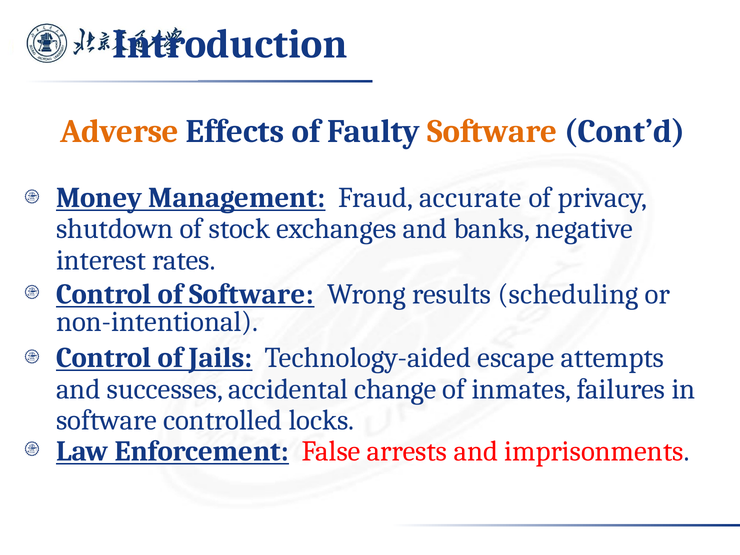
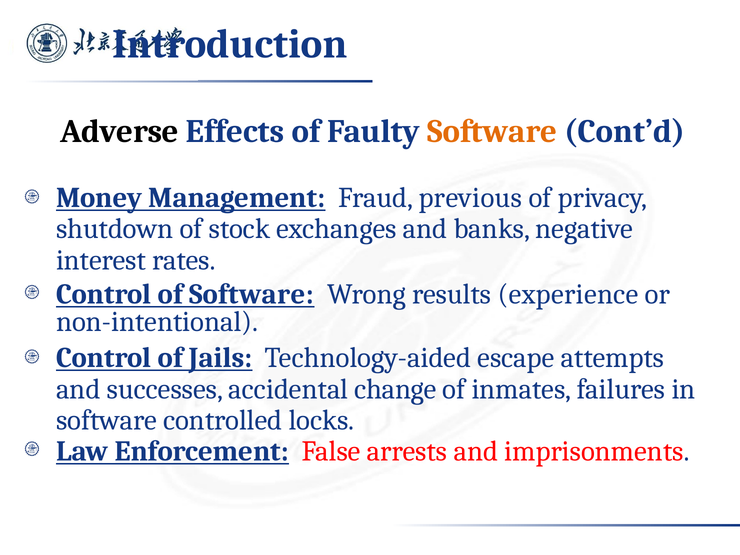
Adverse colour: orange -> black (119, 131)
accurate: accurate -> previous (470, 198)
scheduling: scheduling -> experience (568, 294)
